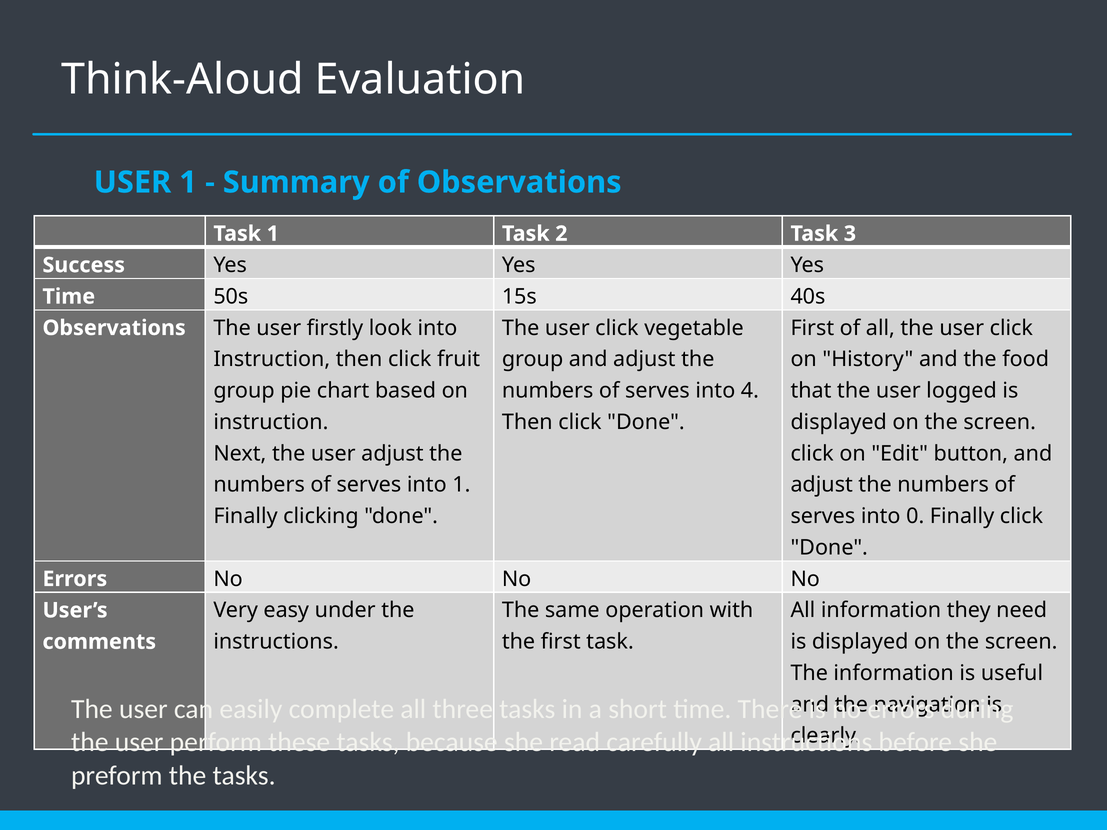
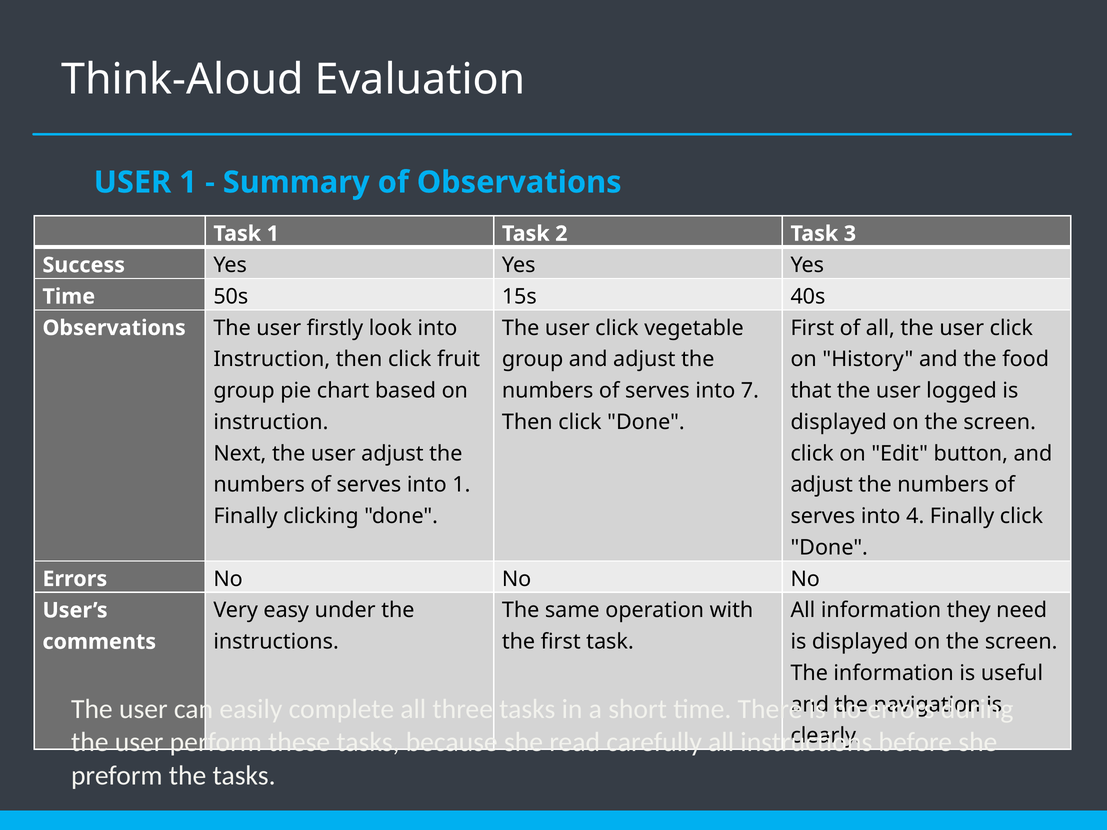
4: 4 -> 7 (750, 391)
0: 0 -> 4 (915, 516)
